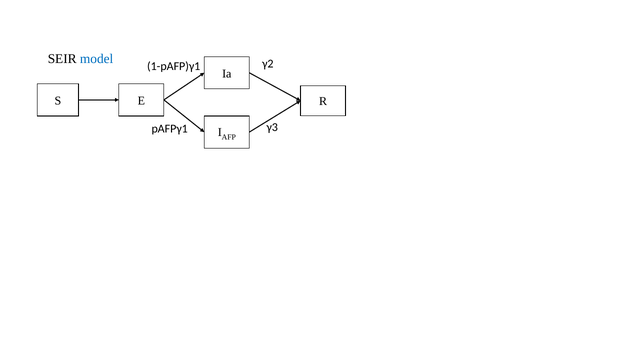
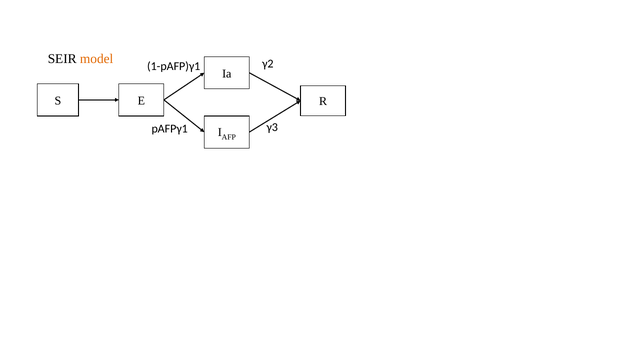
model colour: blue -> orange (97, 59)
